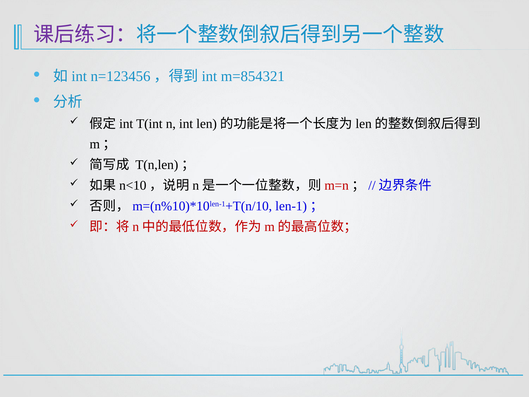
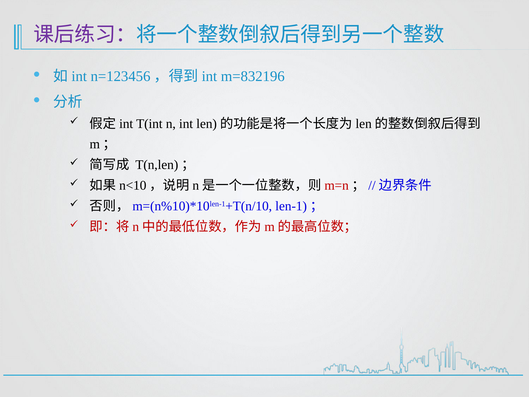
m=854321: m=854321 -> m=832196 (253, 76)
